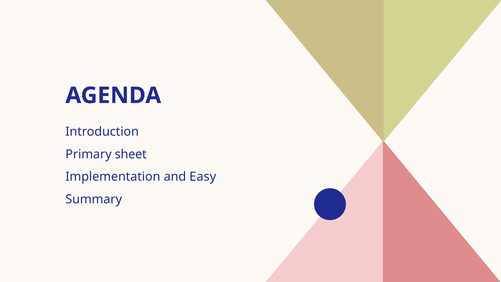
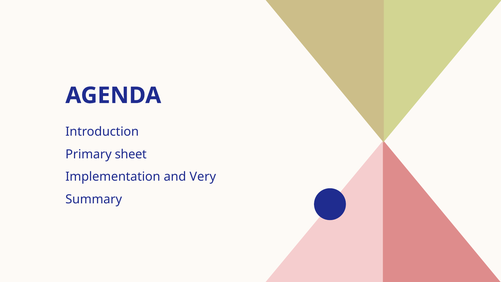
Easy: Easy -> Very (203, 177)
